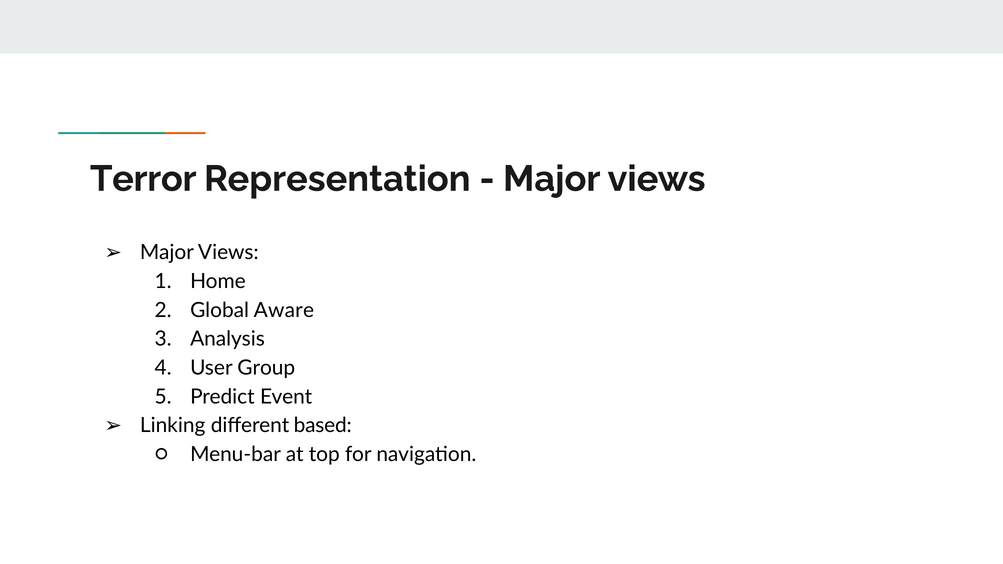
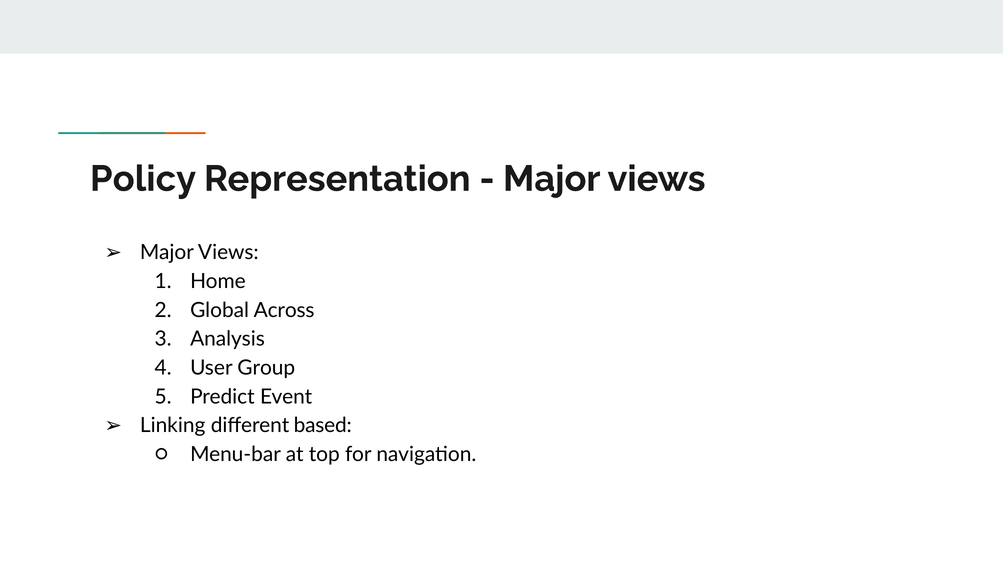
Terror: Terror -> Policy (143, 179)
Aware: Aware -> Across (284, 310)
